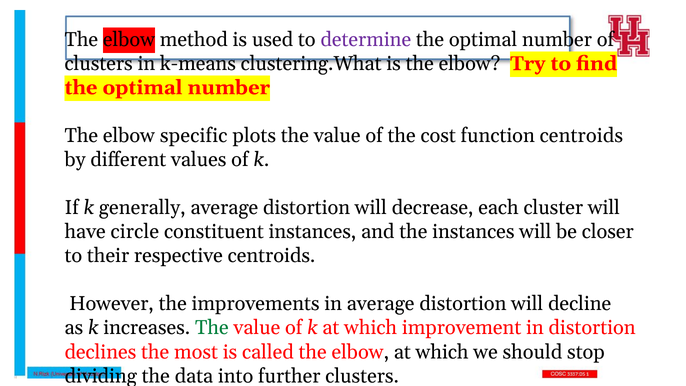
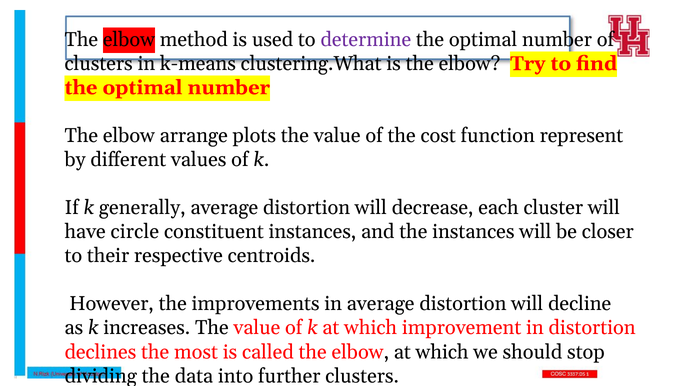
specific: specific -> arrange (194, 136)
function centroids: centroids -> represent (581, 136)
The colour: green -> black (212, 328)
